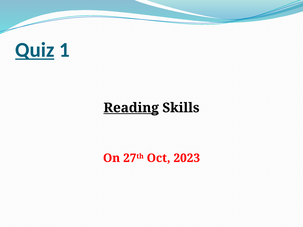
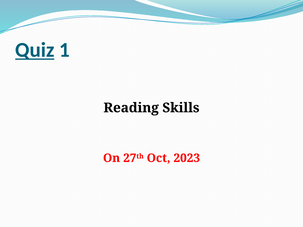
Reading underline: present -> none (131, 108)
